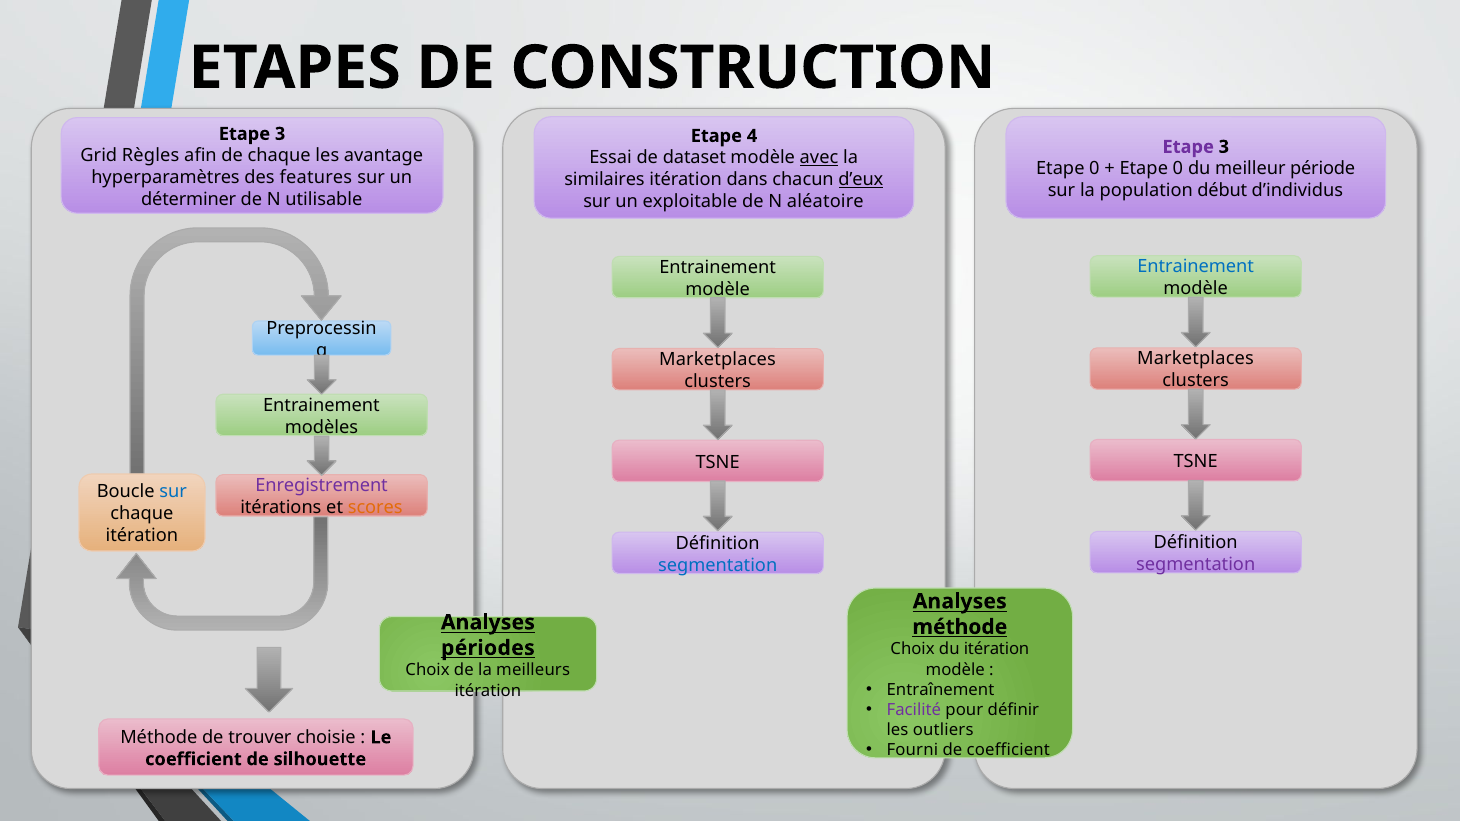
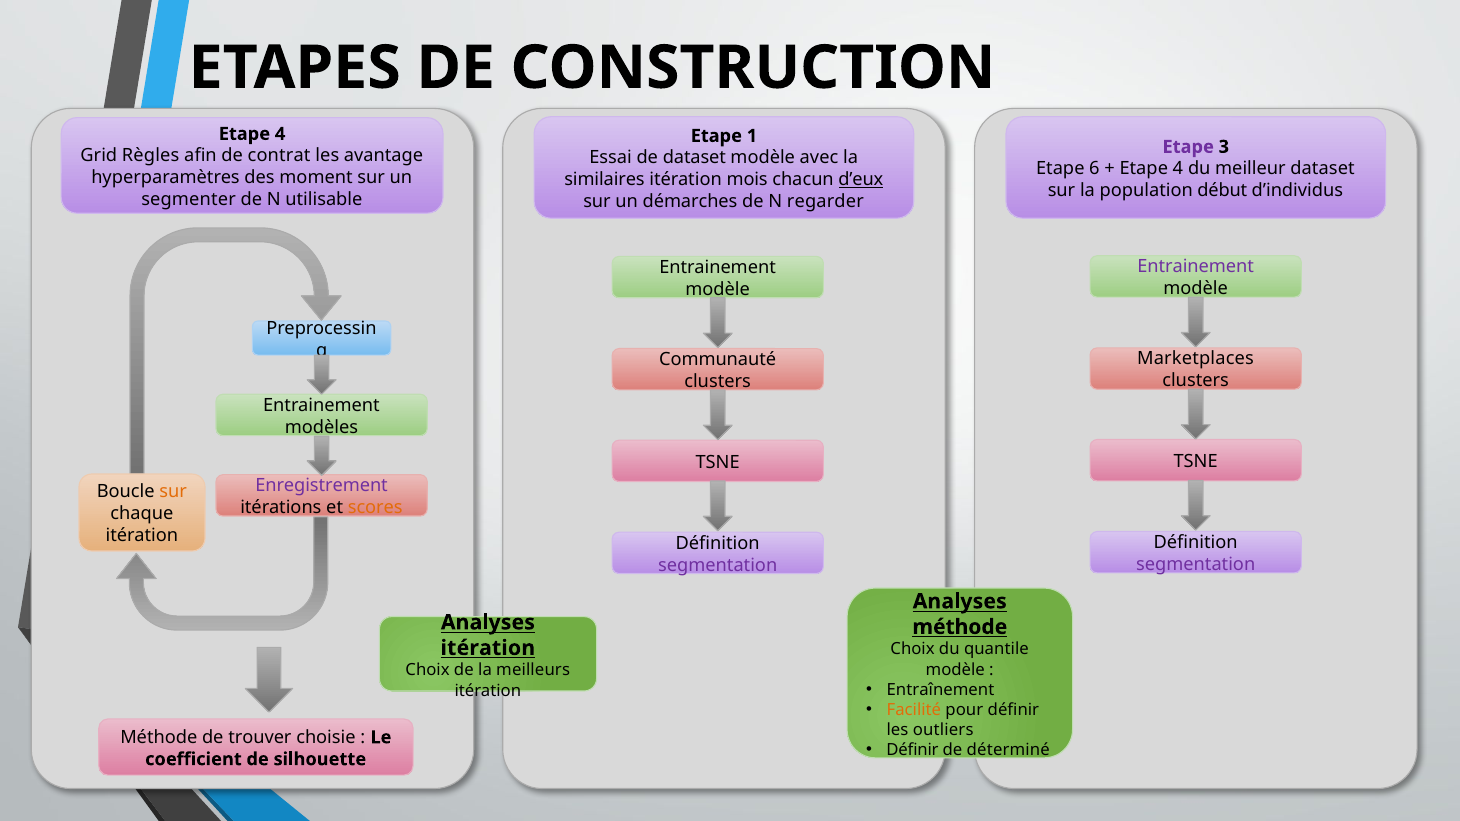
3: 3 -> 4 (280, 134)
4: 4 -> 1 (752, 136)
de chaque: chaque -> contrat (279, 156)
avec underline: present -> none (819, 158)
0: 0 -> 6 (1094, 169)
0: 0 -> 4 (1178, 169)
meilleur période: période -> dataset (1323, 169)
features: features -> moment (316, 178)
dans: dans -> mois (747, 180)
déterminer: déterminer -> segmenter (189, 200)
exploitable: exploitable -> démarches (690, 202)
aléatoire: aléatoire -> regarder (825, 202)
Entrainement colour: blue -> purple (1196, 267)
Marketplaces: Marketplaces -> Communauté (718, 360)
sur colour: blue -> orange (173, 492)
segmentation colour: blue -> purple (718, 565)
périodes: périodes -> itération (488, 648)
du itération: itération -> quantile (996, 650)
Facilité colour: purple -> orange (914, 710)
Fourni: Fourni -> Définir (913, 750)
de coefficient: coefficient -> déterminé (1008, 750)
